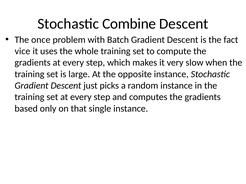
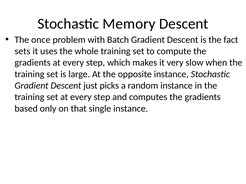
Combine: Combine -> Memory (129, 24)
vice: vice -> sets (22, 51)
